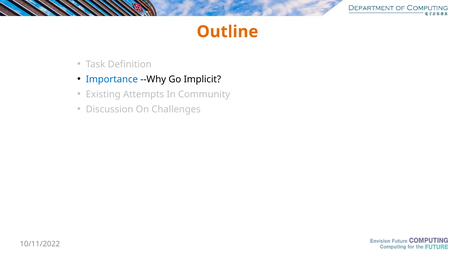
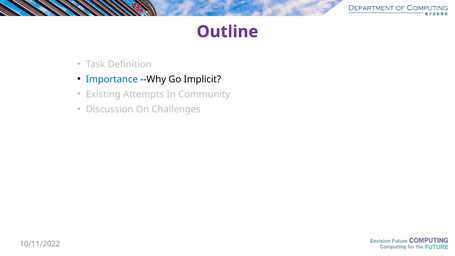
Outline colour: orange -> purple (227, 32)
